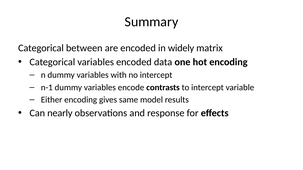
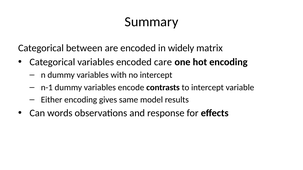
data: data -> care (163, 62)
nearly: nearly -> words (60, 113)
